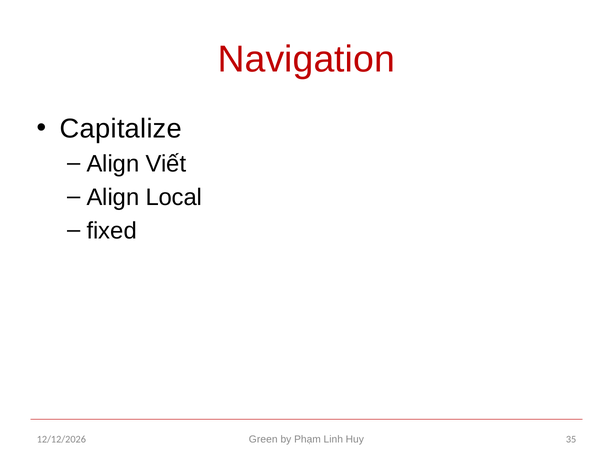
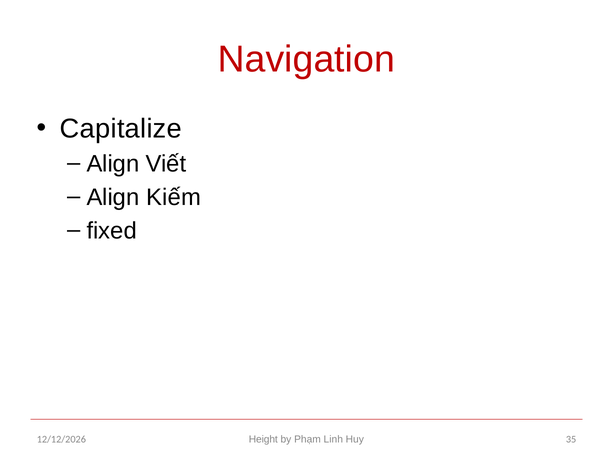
Local: Local -> Kiếm (174, 197)
Green: Green -> Height (263, 439)
